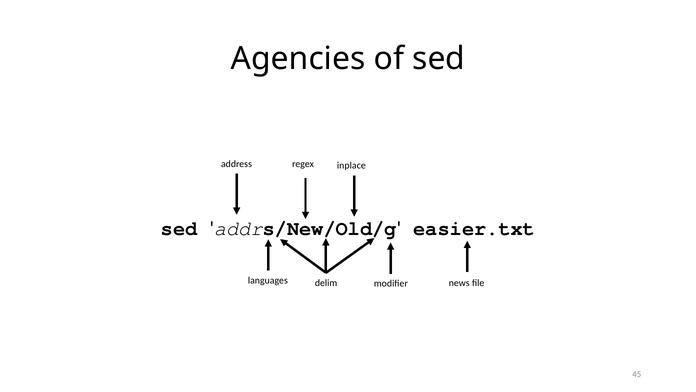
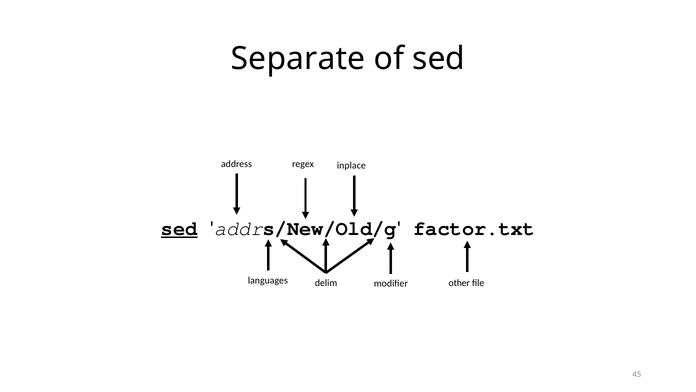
Agencies: Agencies -> Separate (298, 58)
sed underline: none -> present (179, 228)
easier.txt: easier.txt -> factor.txt (474, 228)
news: news -> other (459, 283)
